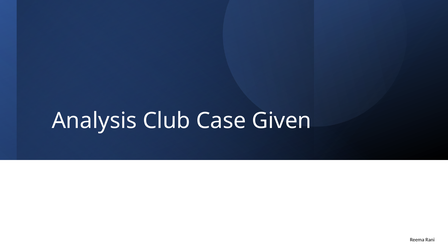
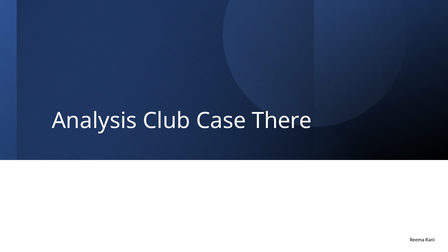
Given: Given -> There (282, 121)
